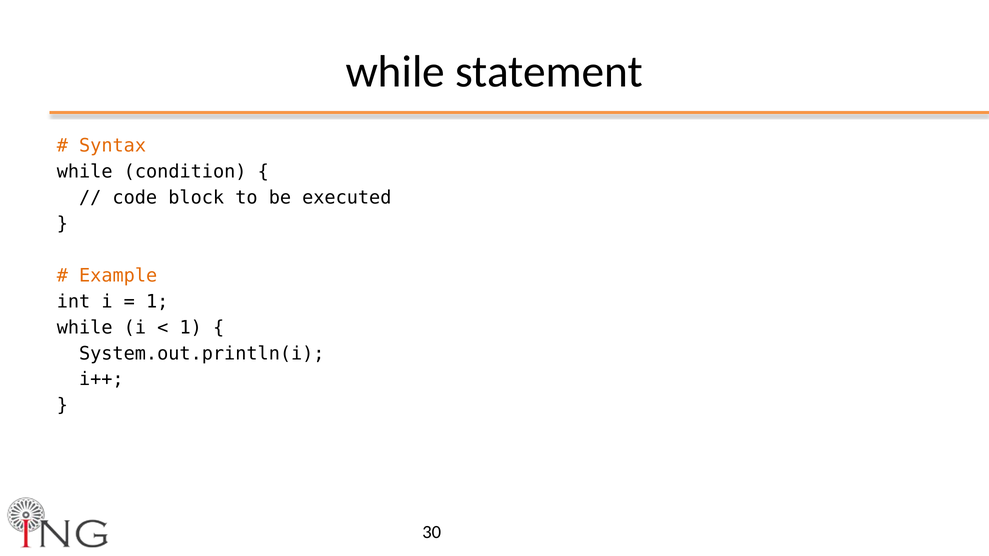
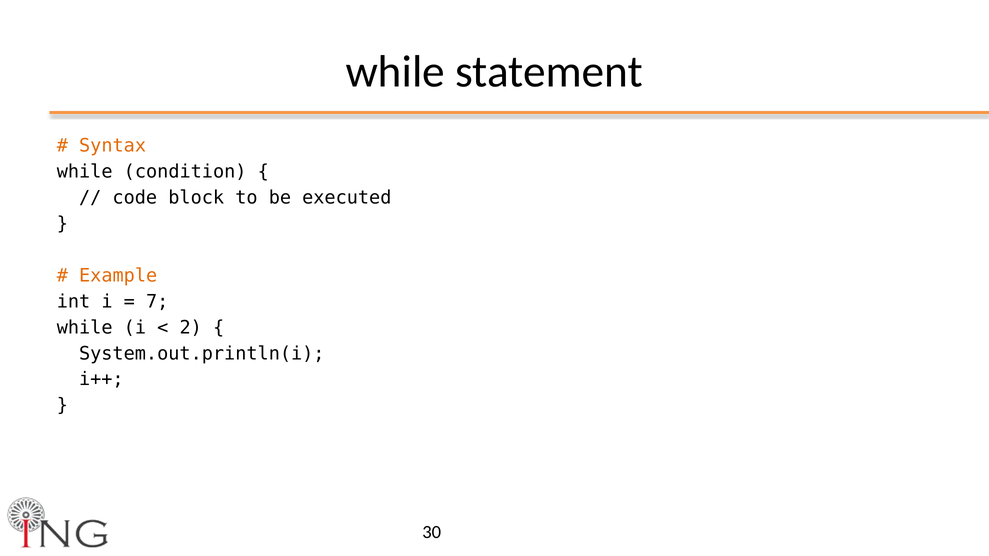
1: 1 -> 7 (157, 302)
1: 1 -> 2 (191, 328)
